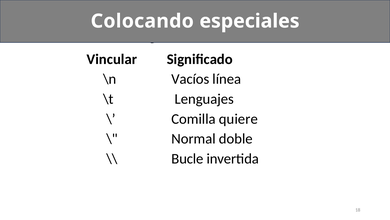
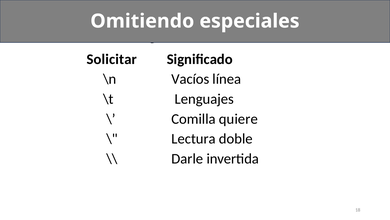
Colocando: Colocando -> Omitiendo (142, 21)
Vincular: Vincular -> Solicitar (112, 59)
Normal: Normal -> Lectura (194, 138)
Bucle: Bucle -> Darle (187, 158)
